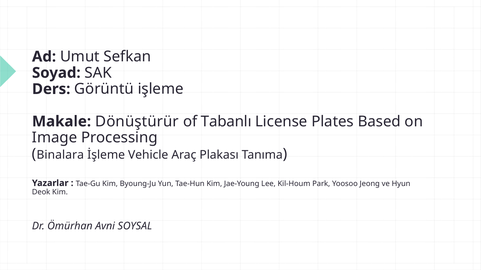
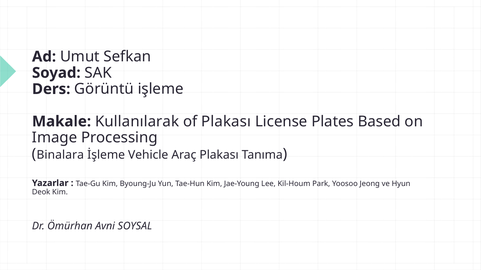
Dönüştürür: Dönüştürür -> Kullanılarak (137, 122)
of Tabanlı: Tabanlı -> Plakası (226, 122)
